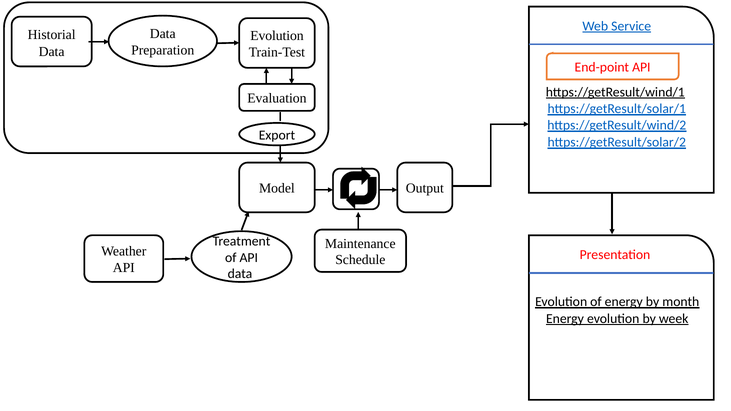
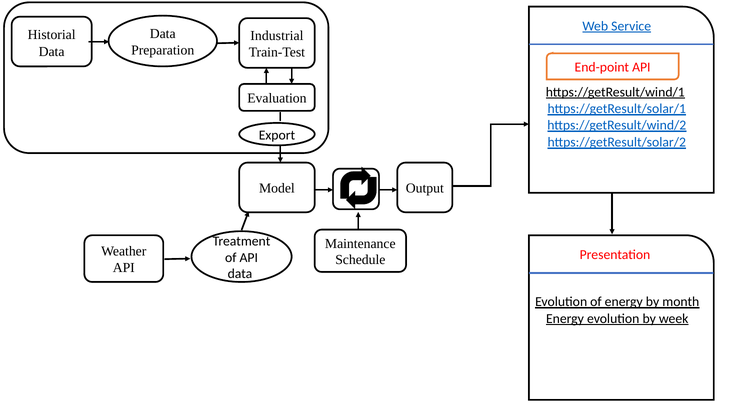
Evolution: Evolution -> Industrial (277, 36)
